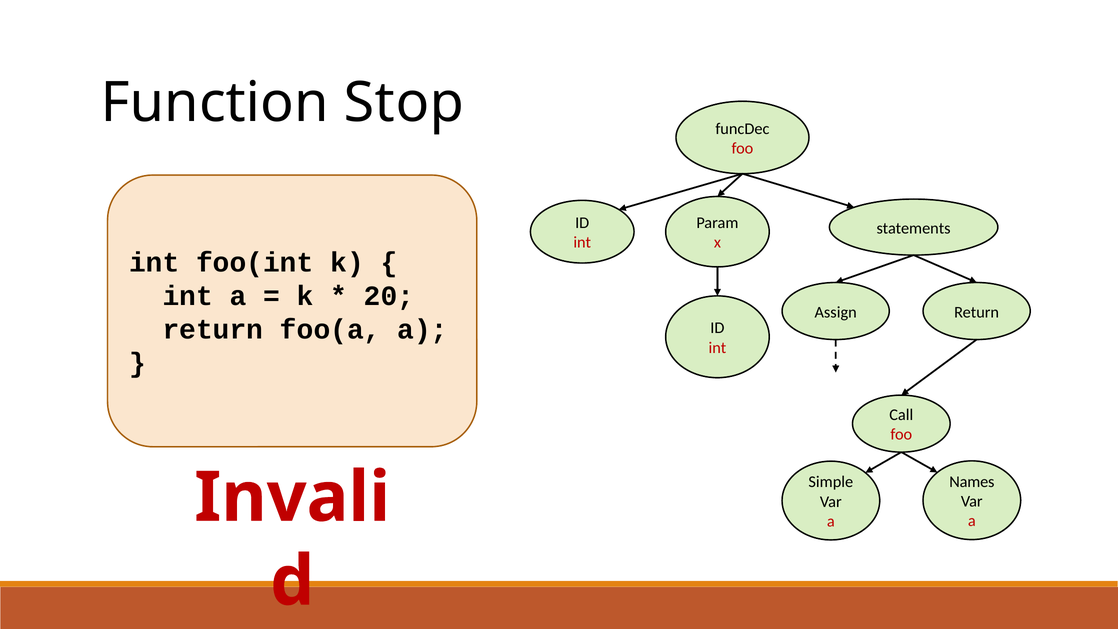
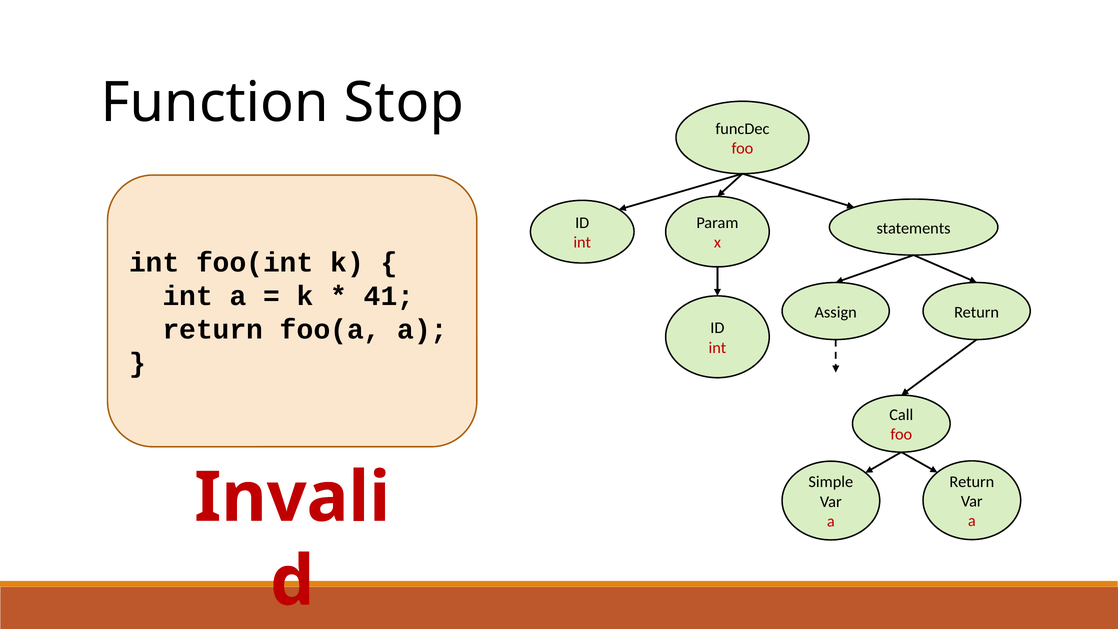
20: 20 -> 41 (389, 296)
Names: Names -> Return (972, 482)
